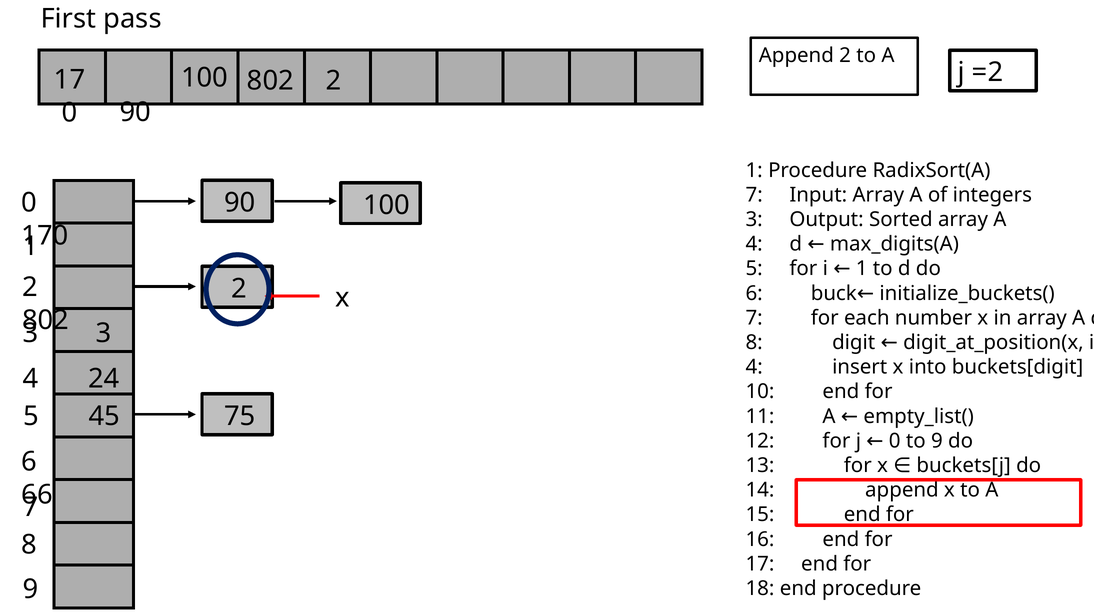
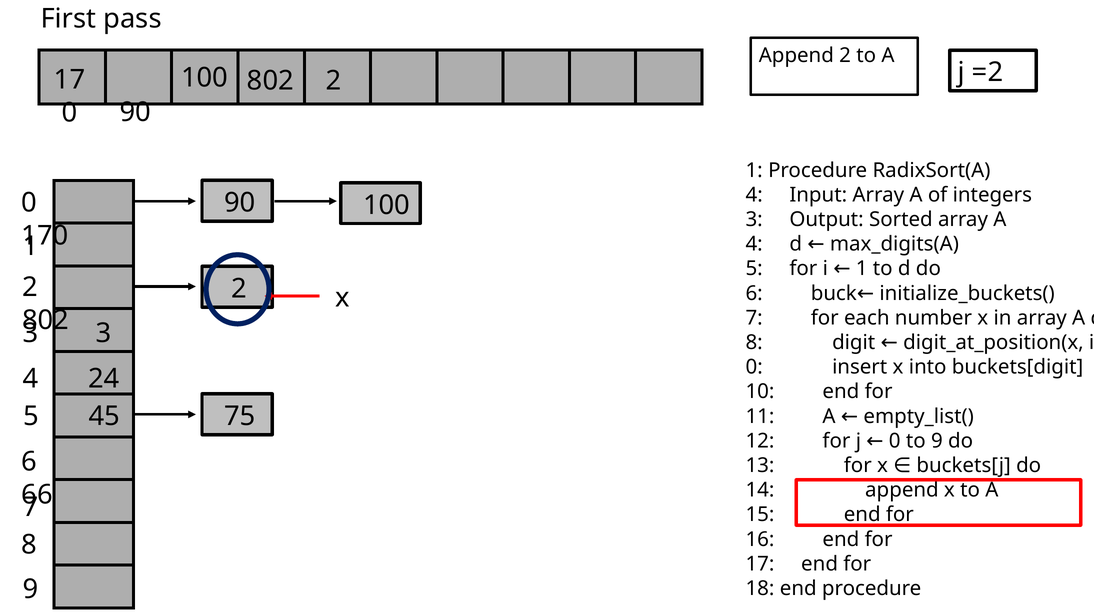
7: 7 -> 4 (754, 195)
4: 4 -> 0 (754, 367)
